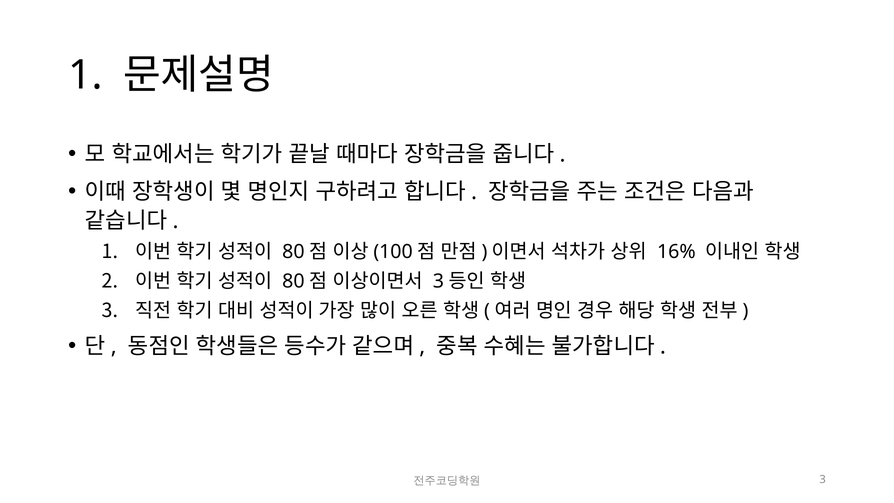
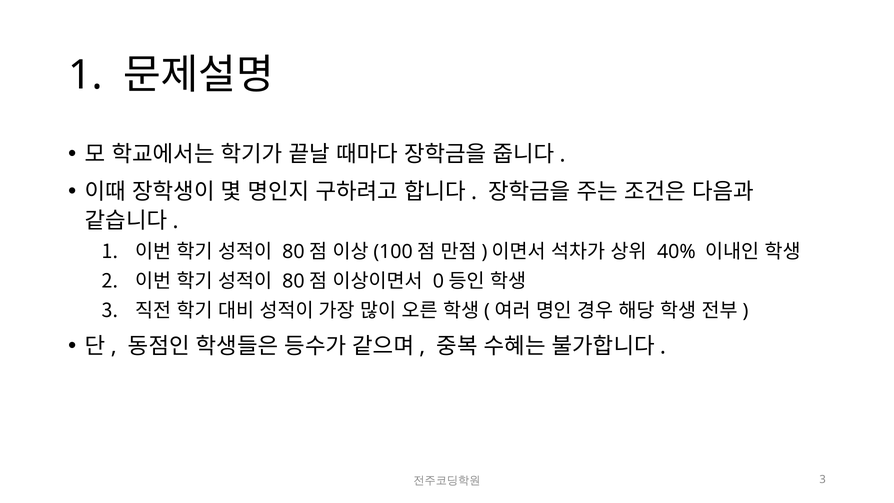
16%: 16% -> 40% (676, 252)
3: 3 -> 0 (438, 281)
